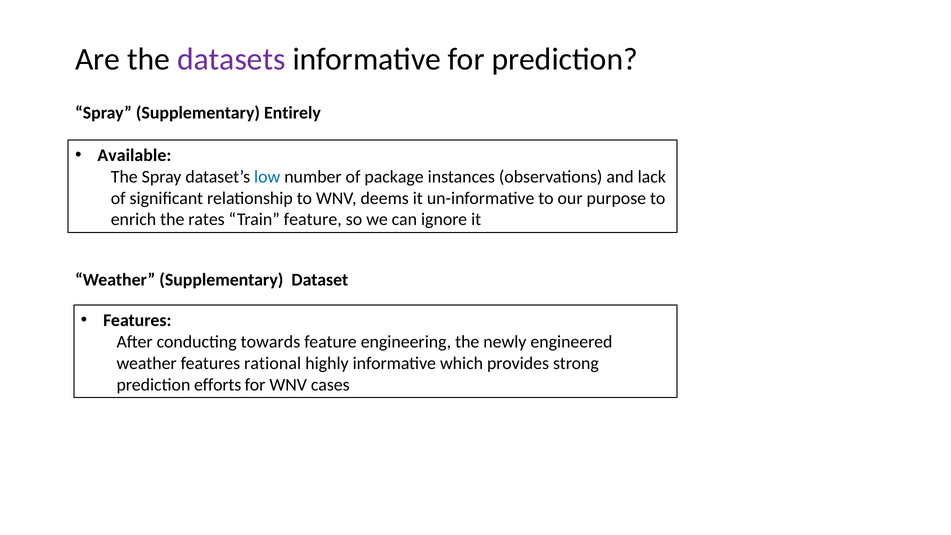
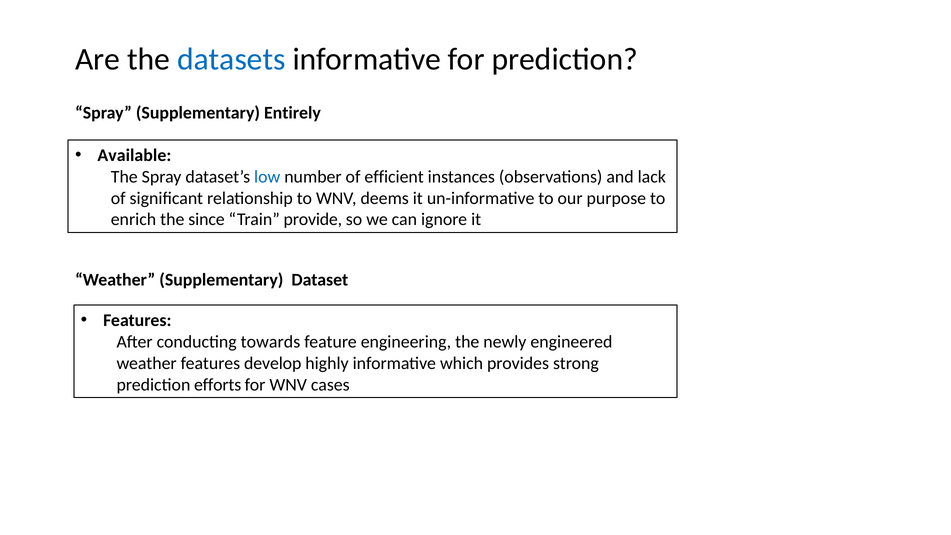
datasets colour: purple -> blue (231, 60)
package: package -> efficient (394, 177)
rates: rates -> since (207, 220)
Train feature: feature -> provide (313, 220)
rational: rational -> develop (273, 363)
